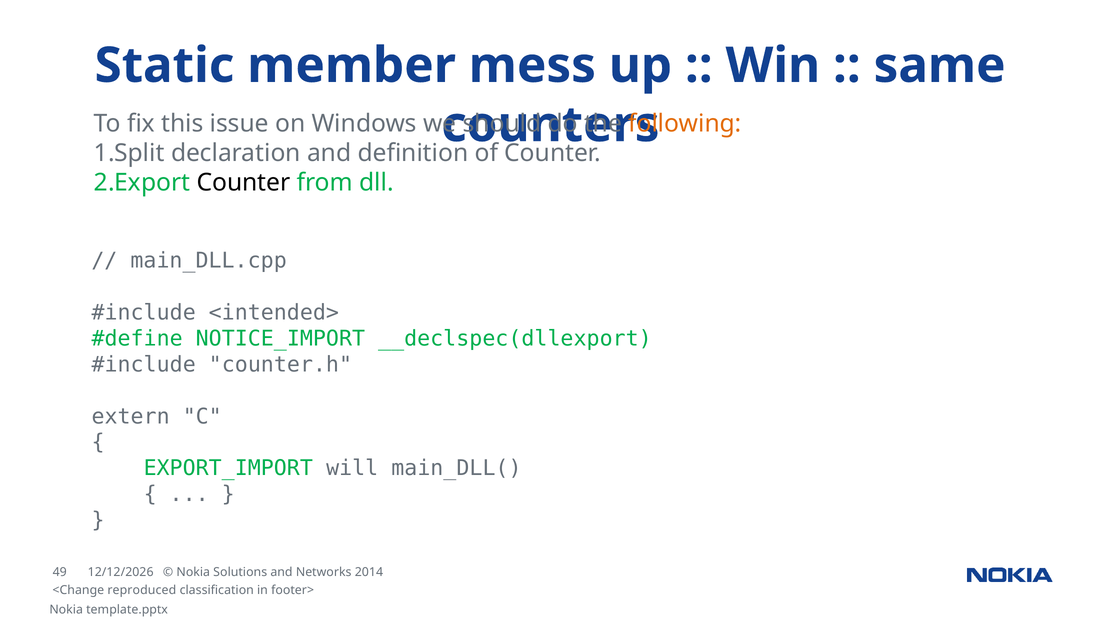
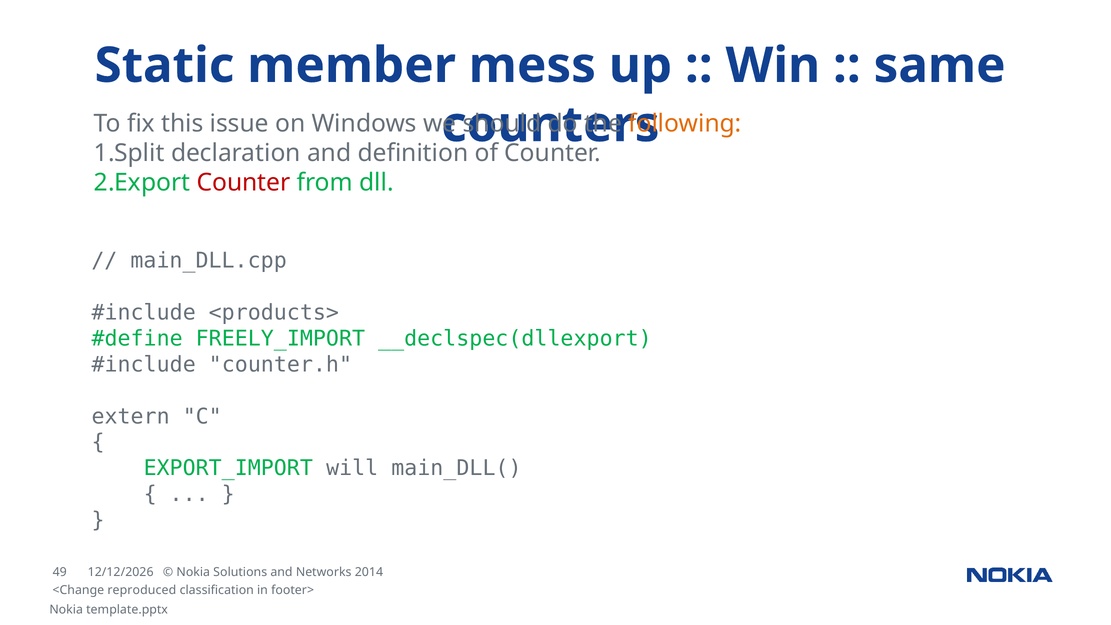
Counter colour: black -> red (244, 183)
<intended>: <intended> -> <products> (274, 313)
NOTICE_IMPORT: NOTICE_IMPORT -> FREELY_IMPORT (280, 339)
